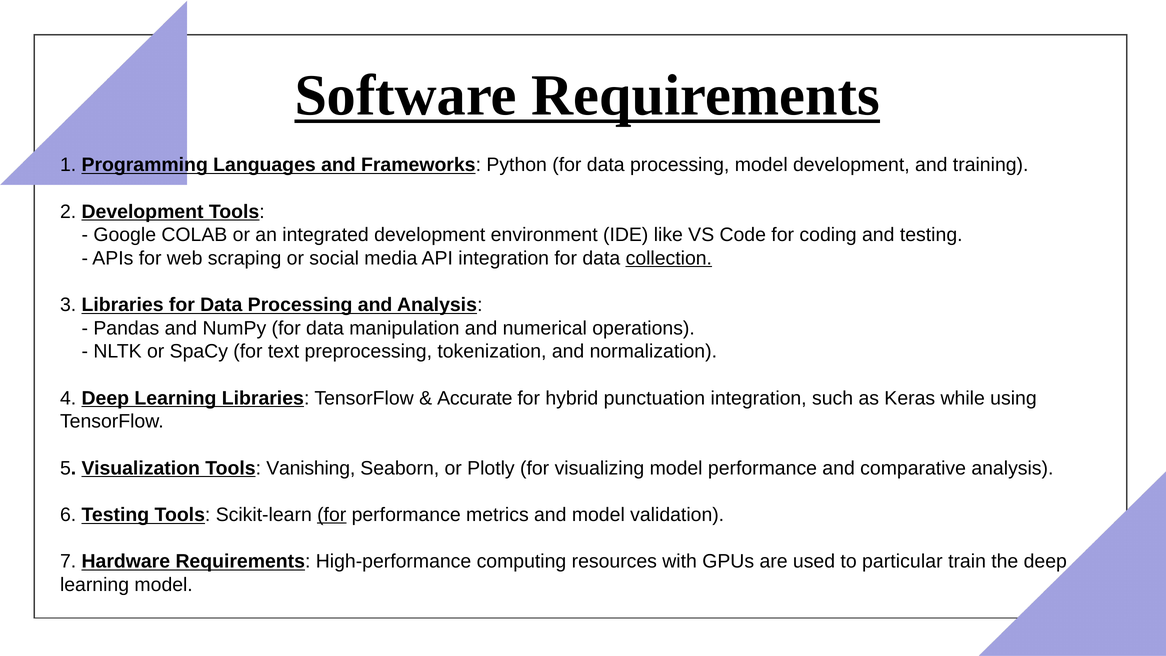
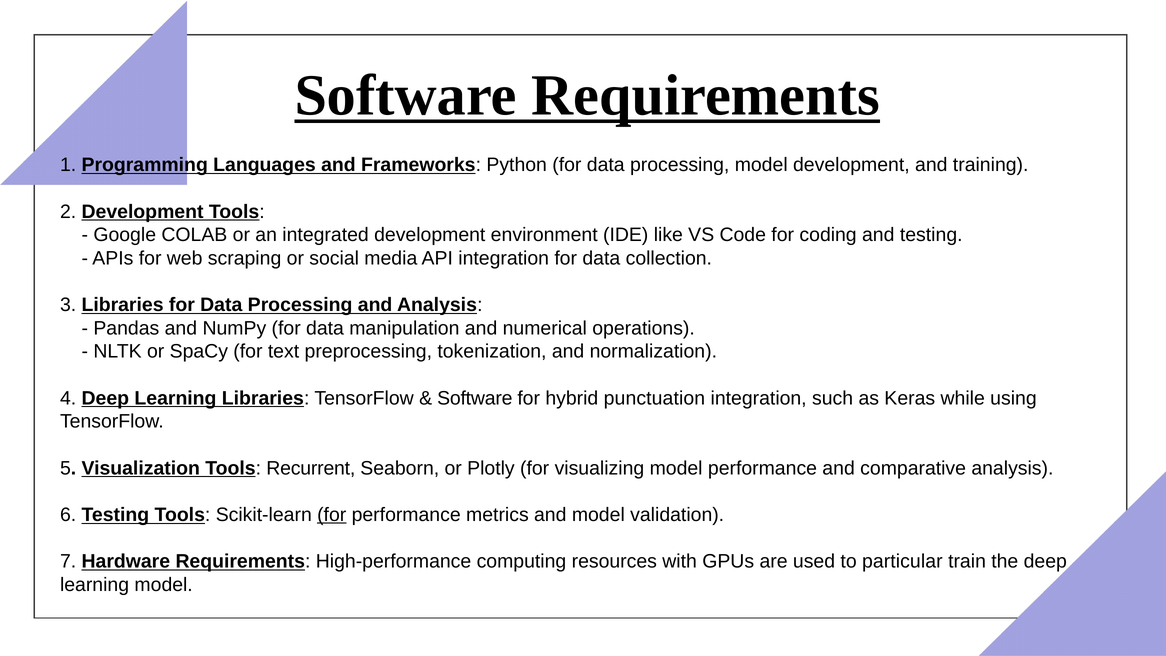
collection underline: present -> none (669, 258)
Accurate: Accurate -> Software (475, 398)
Vanishing: Vanishing -> Recurrent (311, 468)
